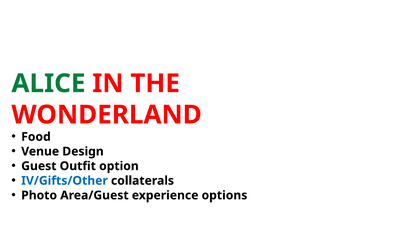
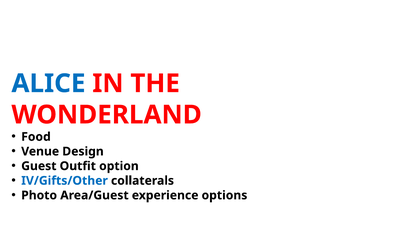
ALICE colour: green -> blue (48, 83)
